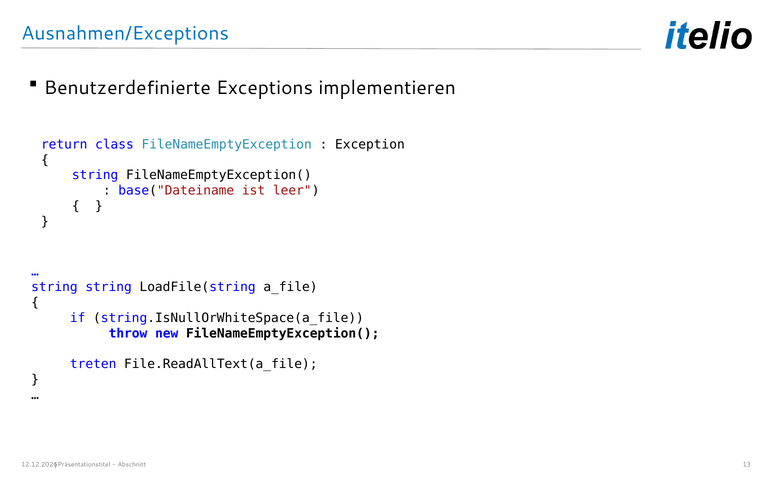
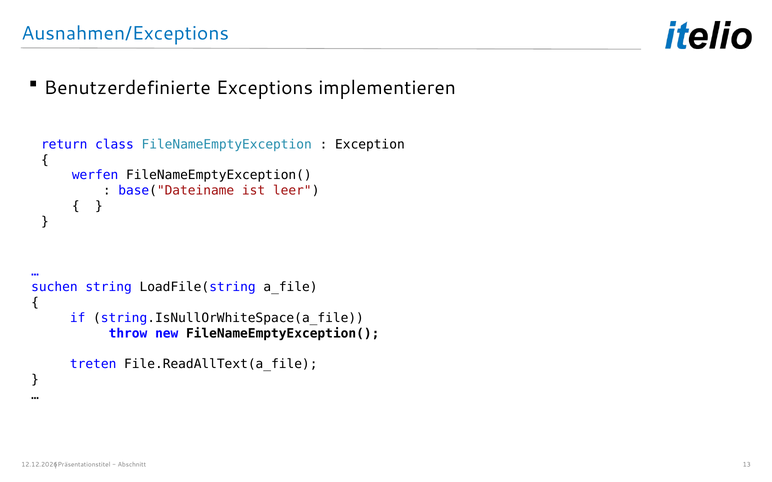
string: string -> werfen (95, 175)
string: string -> suchen (54, 287)
